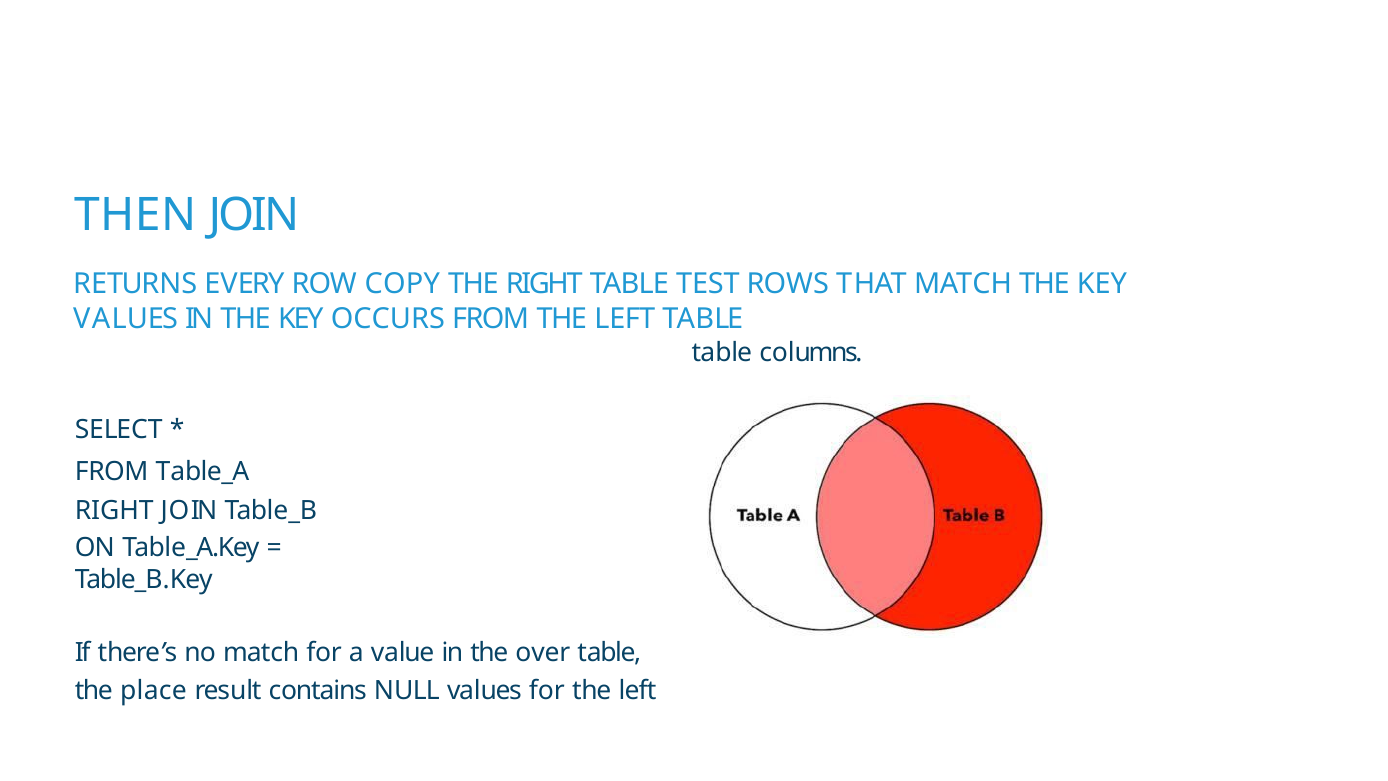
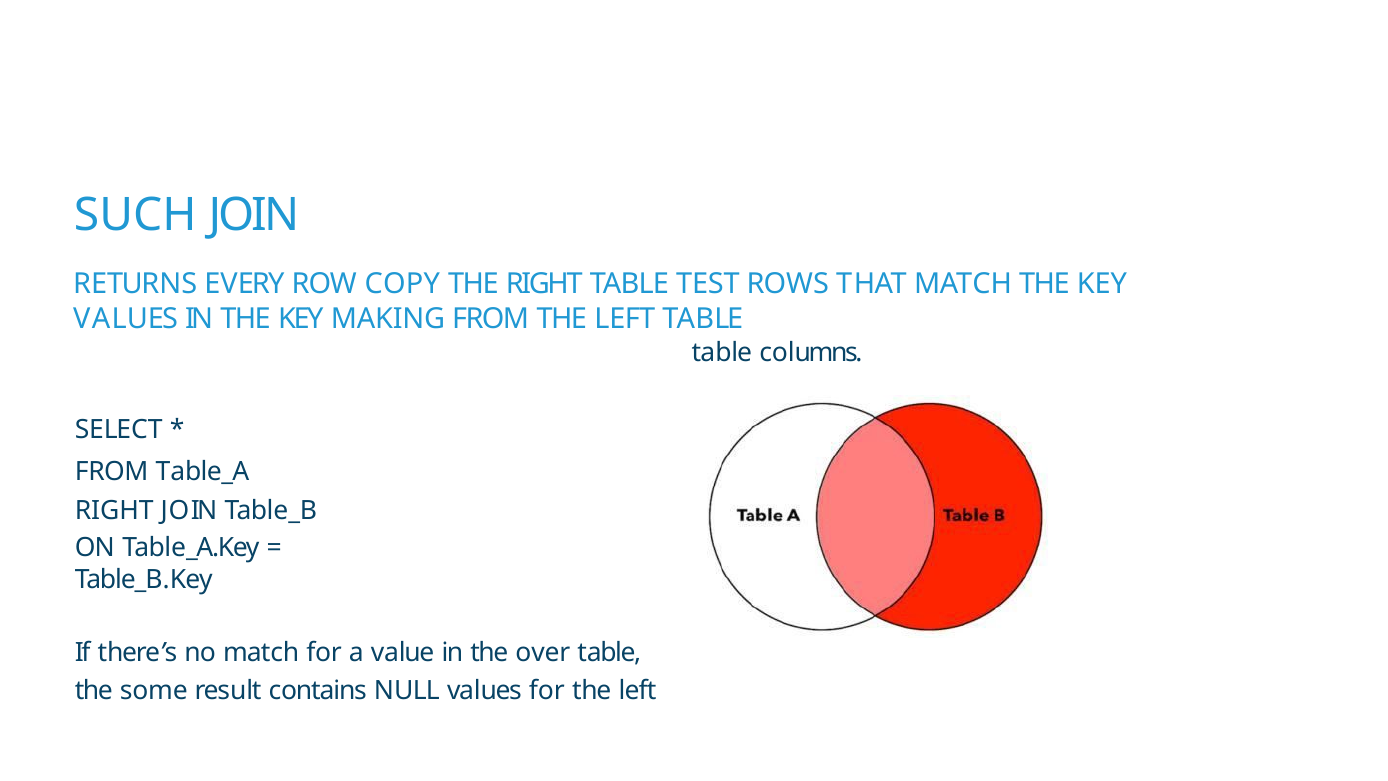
THEN: THEN -> SUCH (135, 215)
OCCURS: OCCURS -> MAKING (388, 318)
place: place -> some (154, 691)
